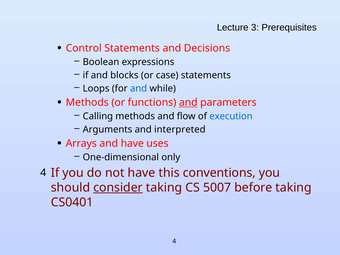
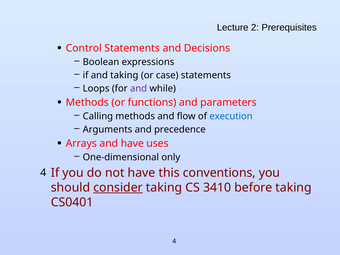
3: 3 -> 2 (255, 28)
and blocks: blocks -> taking (124, 75)
and colour: blue -> purple (139, 88)
and underline: present -> none (188, 103)
interpreted: interpreted -> precedence (180, 129)
5007: 5007 -> 3410 (217, 188)
